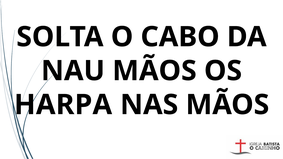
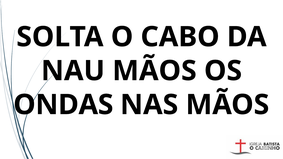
HARPA: HARPA -> ONDAS (63, 105)
